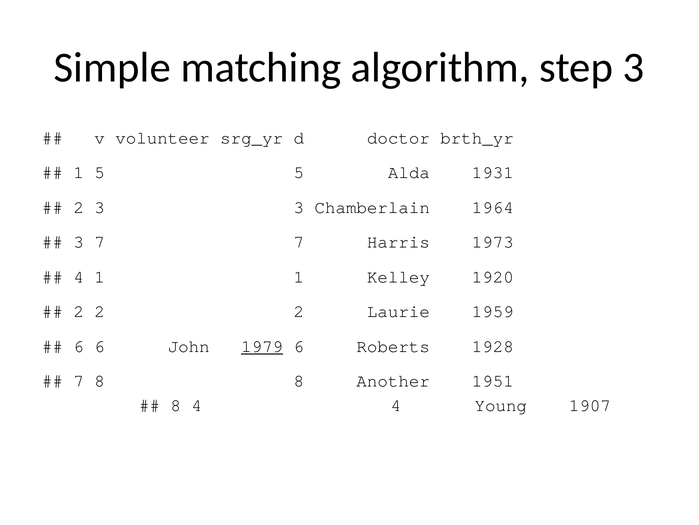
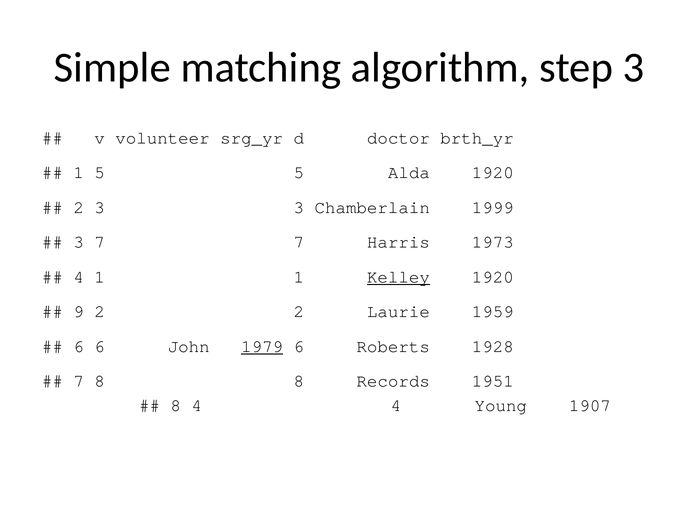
Alda 1931: 1931 -> 1920 (493, 172)
1964: 1964 -> 1999 (493, 207)
Kelley underline: none -> present (398, 276)
2: 2 -> 9 (79, 311)
Another: Another -> Records (393, 381)
